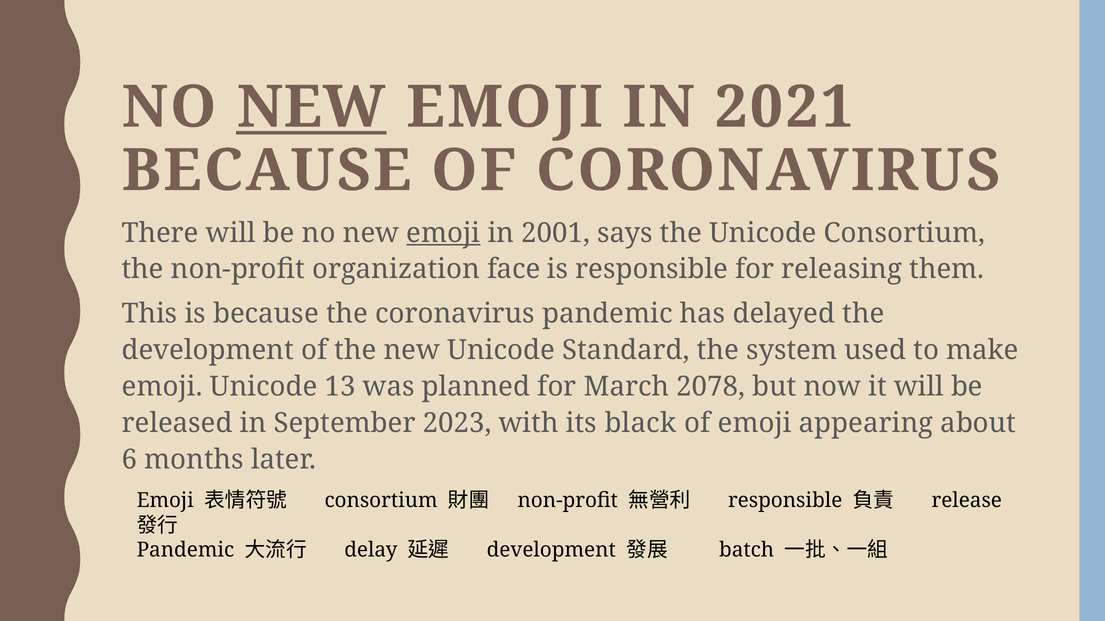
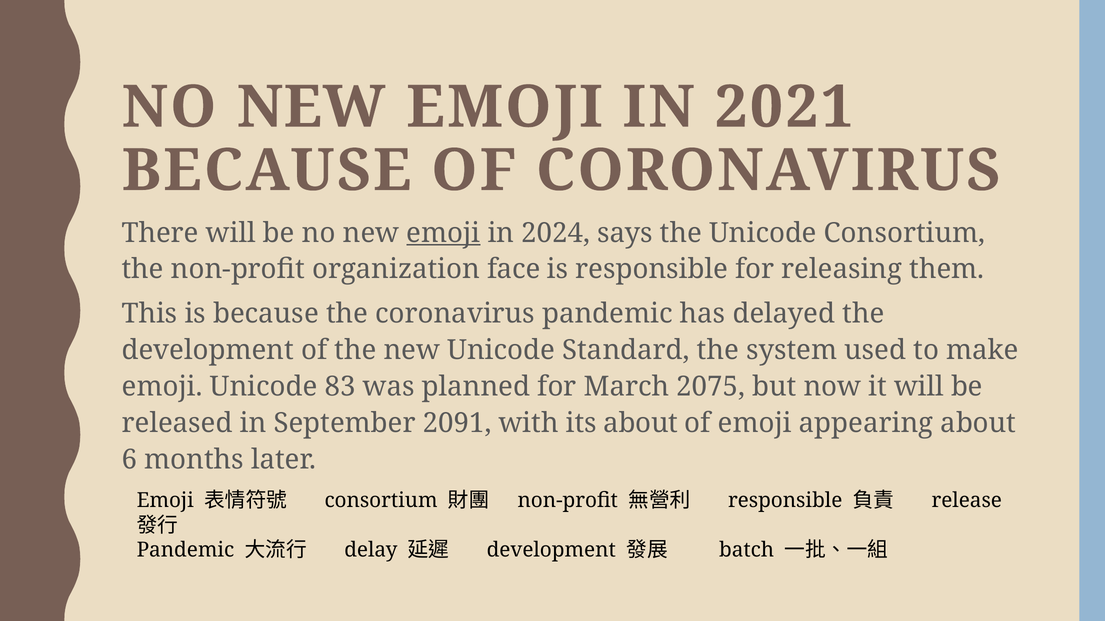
NEW underline: present -> none (311, 107)
2001: 2001 -> 2024 (556, 233)
13: 13 -> 83 (340, 387)
2078: 2078 -> 2075 (711, 387)
2023: 2023 -> 2091 (457, 423)
its black: black -> about (641, 423)
